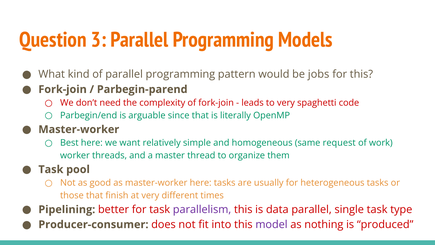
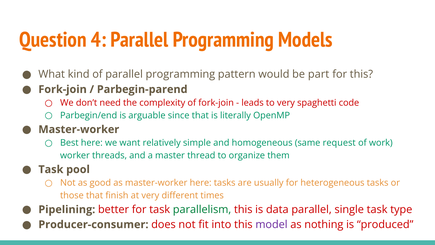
3: 3 -> 4 (99, 40)
jobs: jobs -> part (319, 74)
parallelism colour: purple -> green (202, 209)
